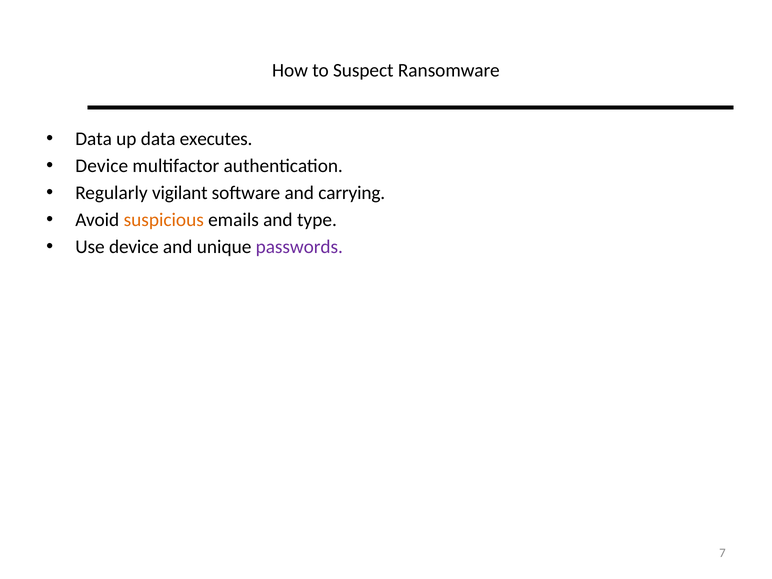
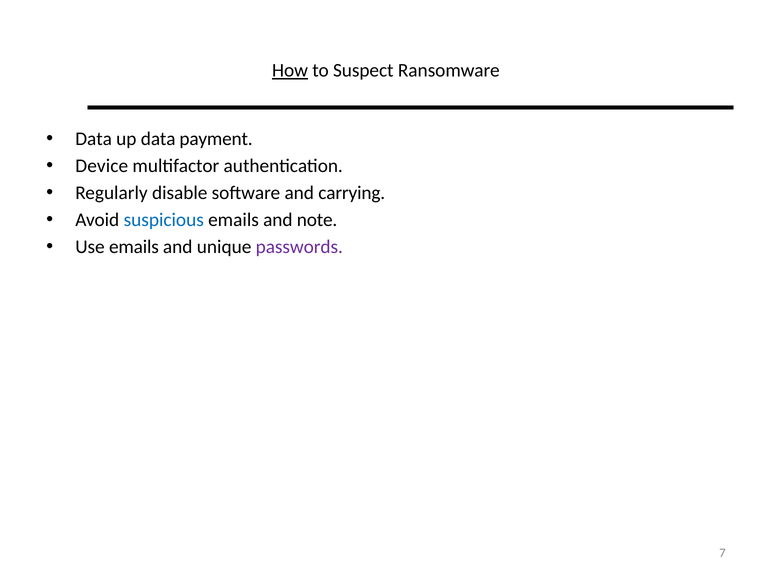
How underline: none -> present (290, 70)
executes: executes -> payment (216, 139)
vigilant: vigilant -> disable (180, 193)
suspicious colour: orange -> blue (164, 220)
type: type -> note (317, 220)
Use device: device -> emails (134, 247)
